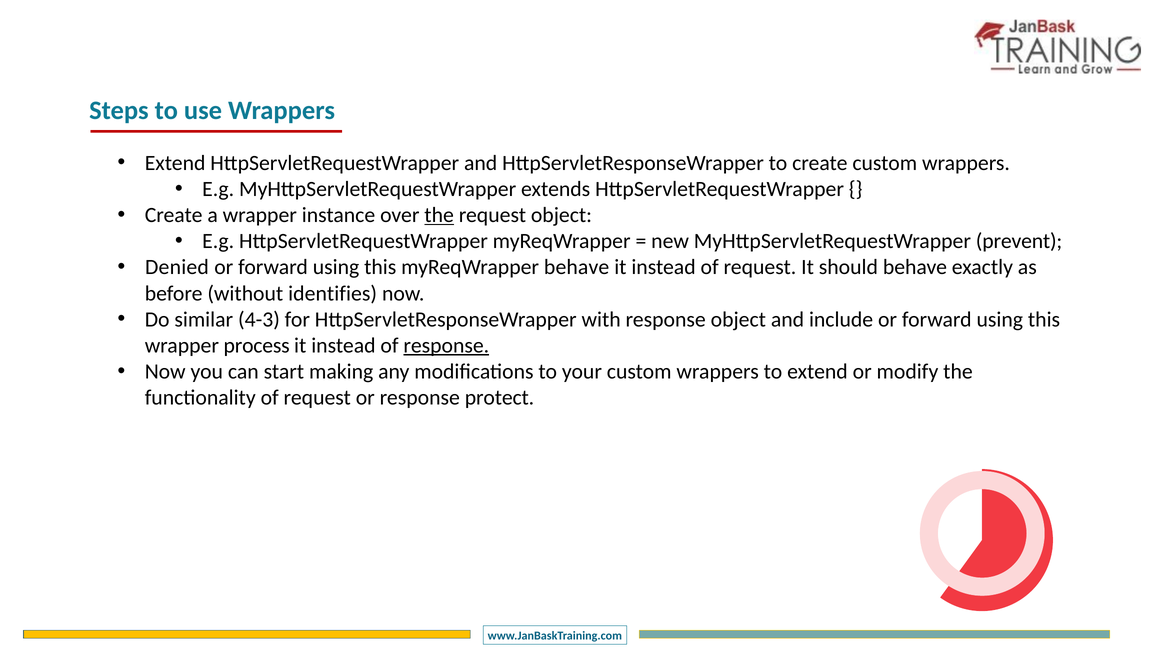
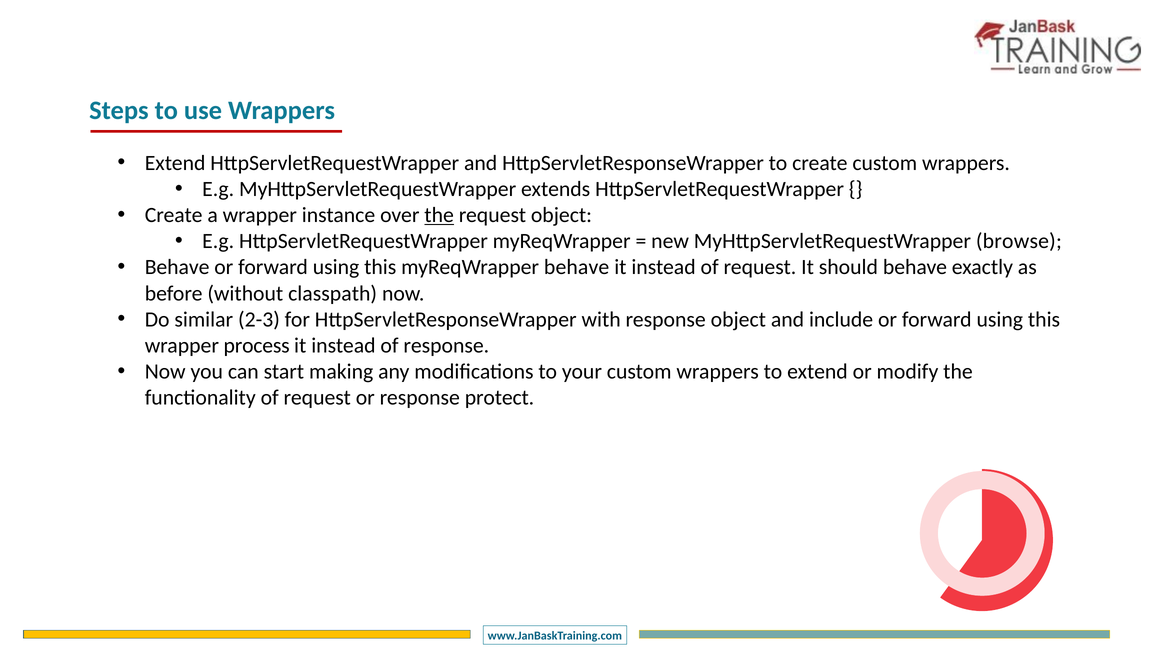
prevent: prevent -> browse (1019, 241)
Denied: Denied -> Behave (177, 267)
identifies: identifies -> classpath (333, 293)
4-3: 4-3 -> 2-3 (259, 319)
response underline: present -> none (446, 345)
